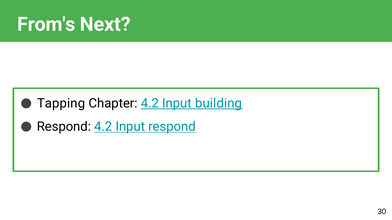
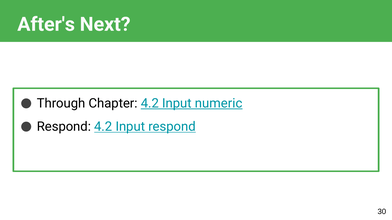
From's: From's -> After's (46, 24)
Tapping: Tapping -> Through (61, 104)
building: building -> numeric (219, 104)
